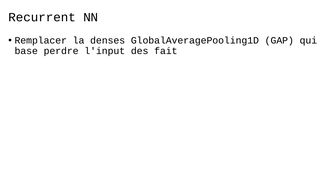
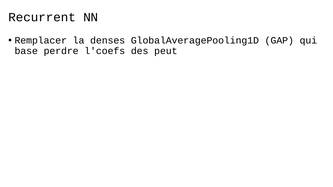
l'input: l'input -> l'coefs (105, 51)
fait: fait -> peut (166, 51)
